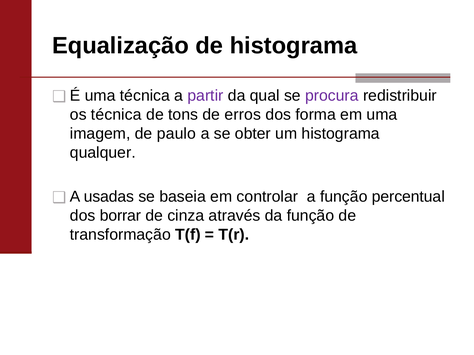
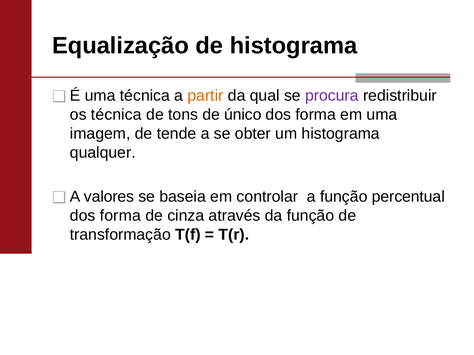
partir colour: purple -> orange (205, 96)
erros: erros -> único (243, 115)
paulo: paulo -> tende (177, 134)
usadas: usadas -> valores (109, 197)
borrar: borrar -> forma (120, 216)
